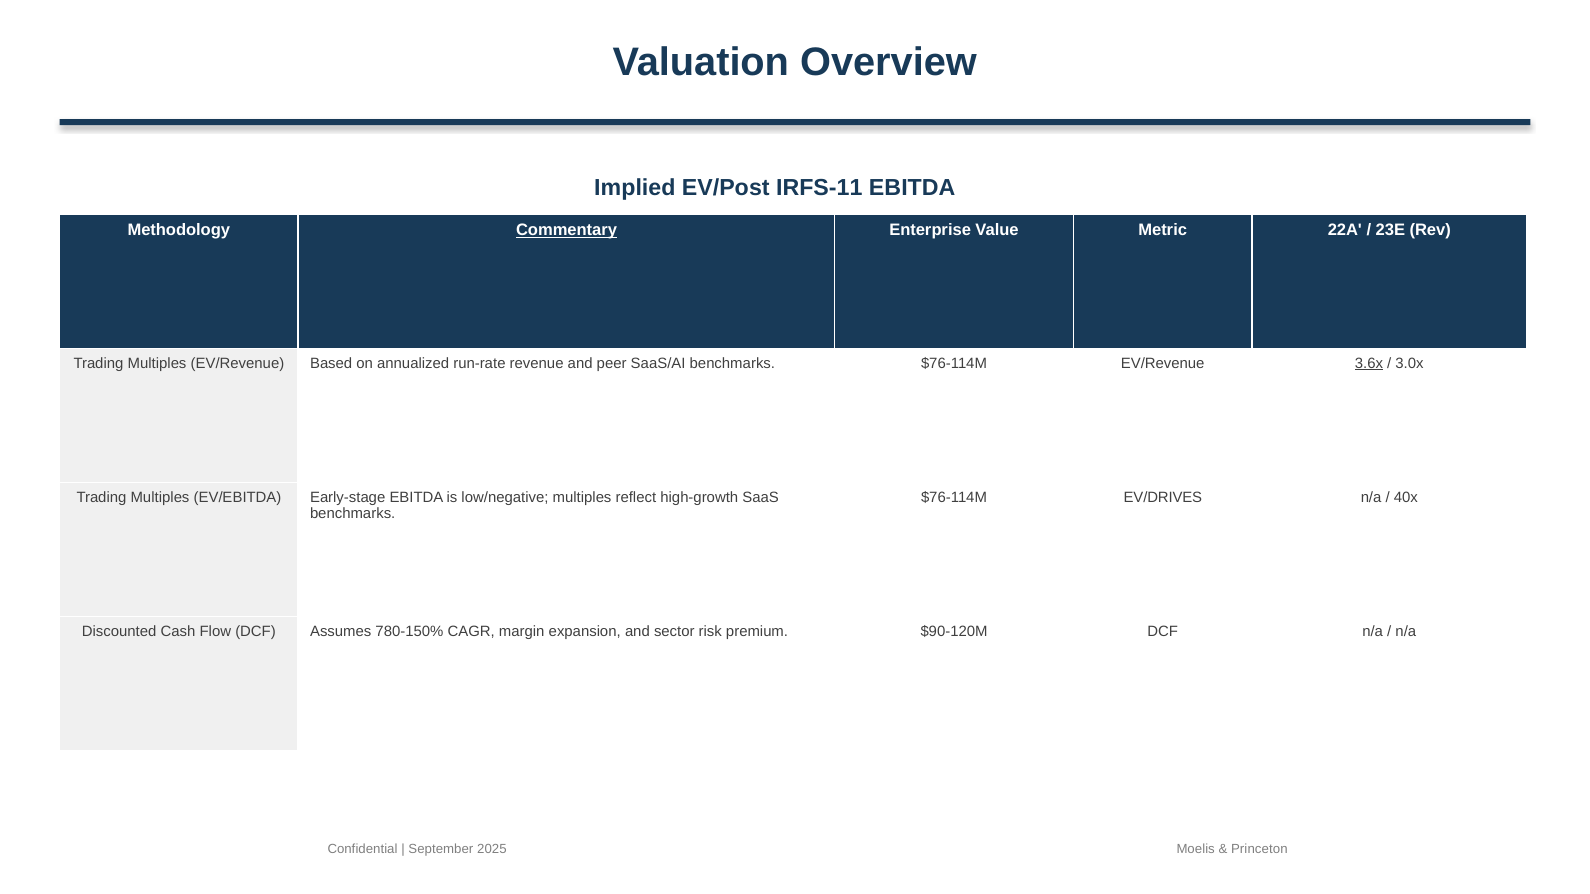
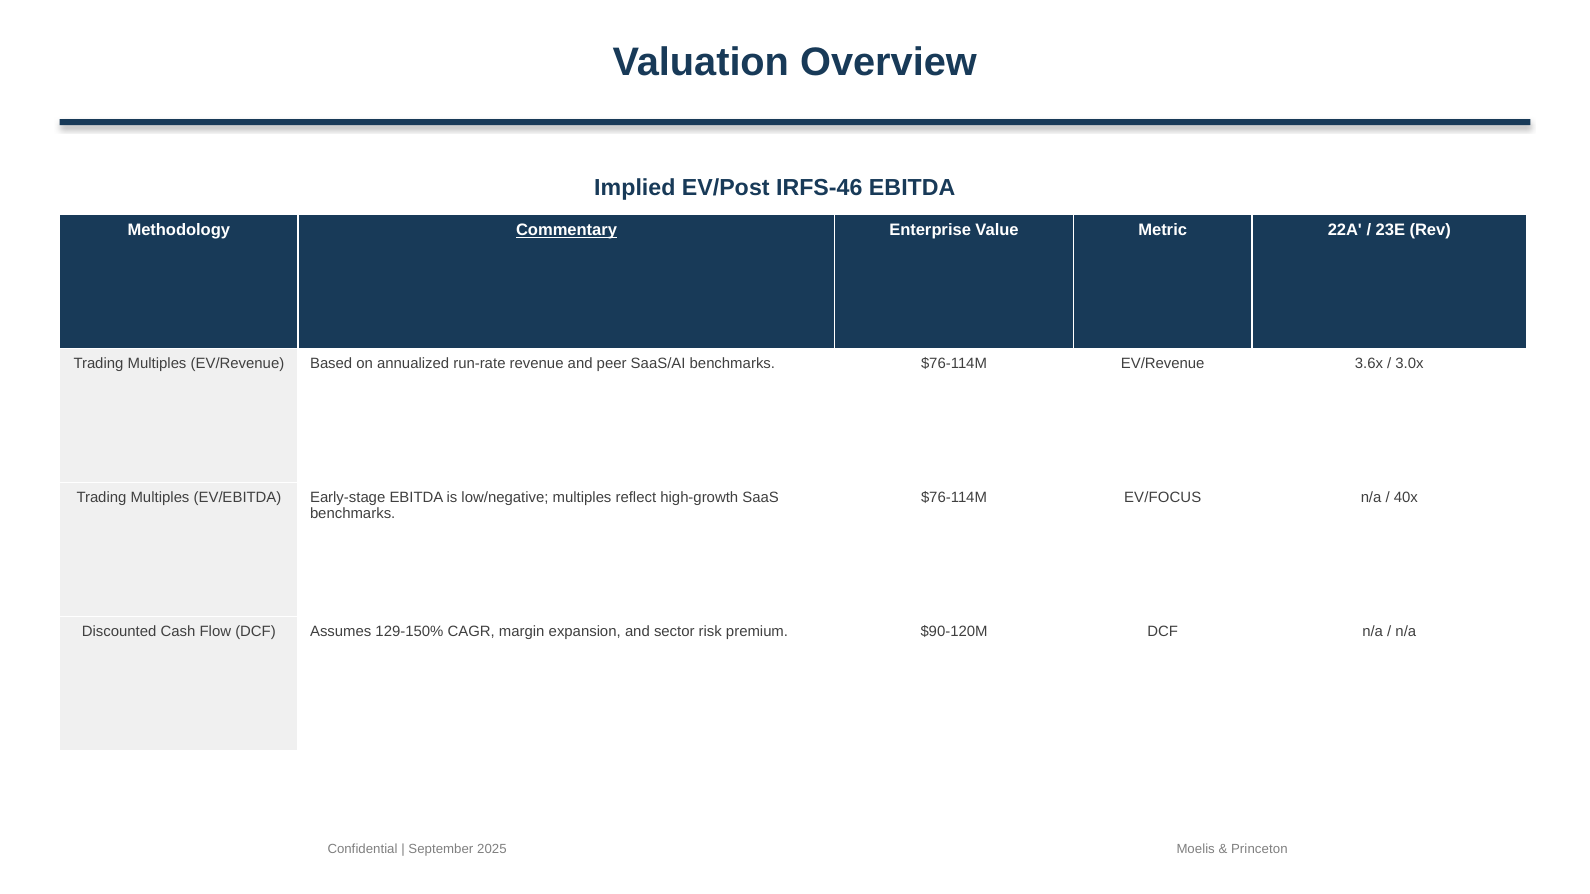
IRFS-11: IRFS-11 -> IRFS-46 (819, 188)
3.6x underline: present -> none (1369, 363)
EV/DRIVES: EV/DRIVES -> EV/FOCUS (1163, 497)
780-150%: 780-150% -> 129-150% (409, 632)
